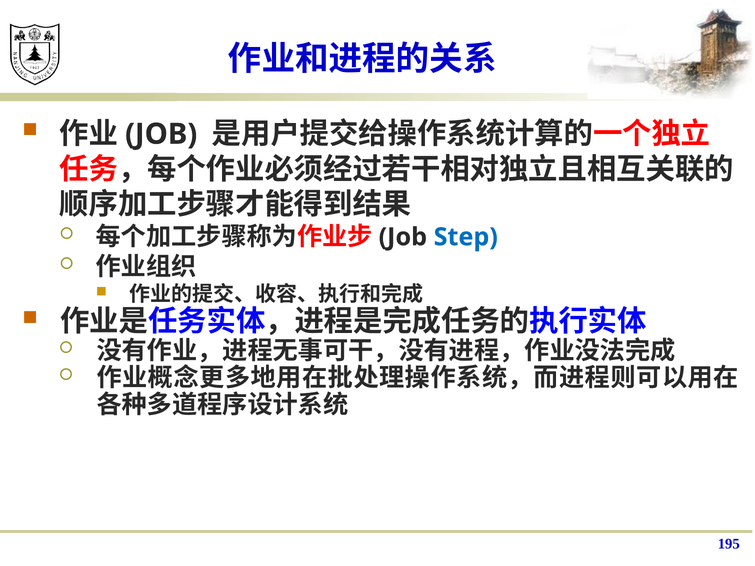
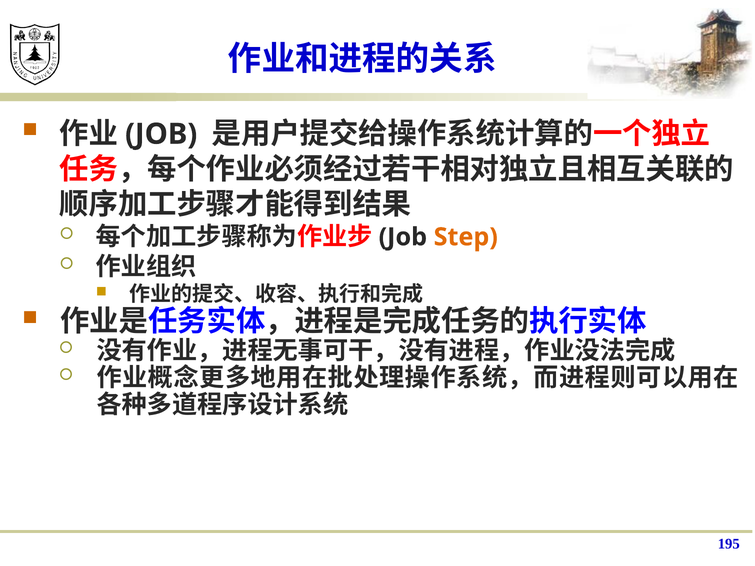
Step colour: blue -> orange (466, 237)
